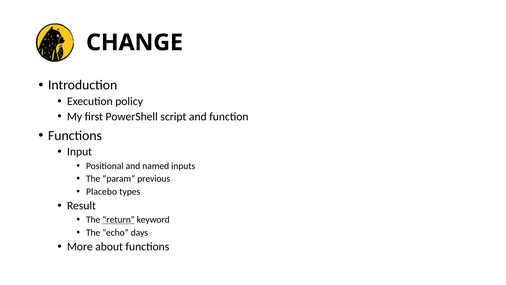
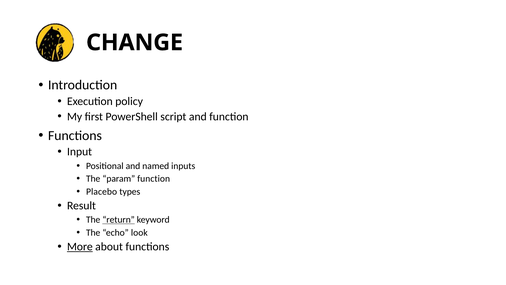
param previous: previous -> function (154, 179)
days: days -> look (139, 232)
More underline: none -> present (80, 246)
